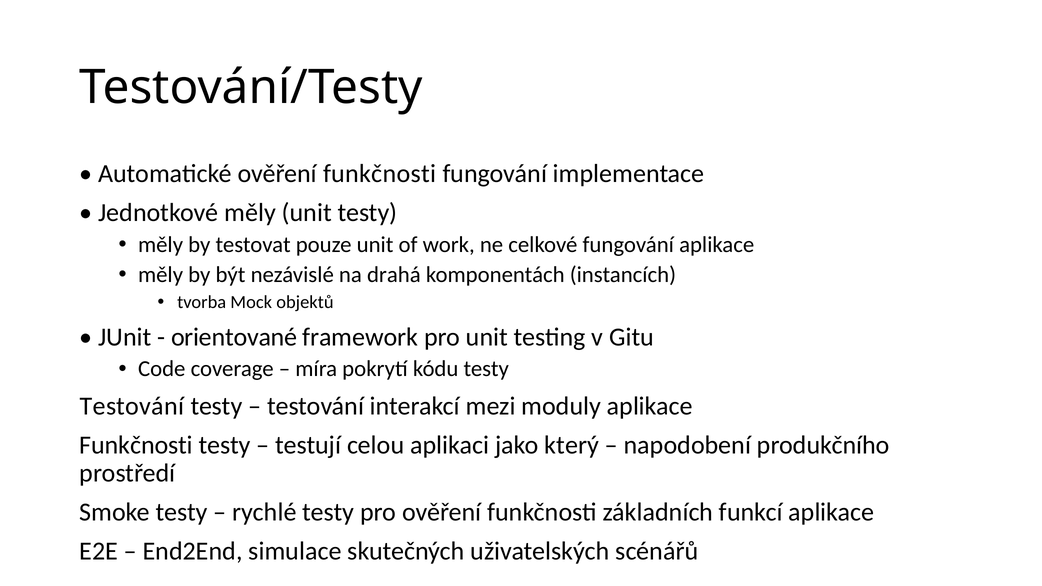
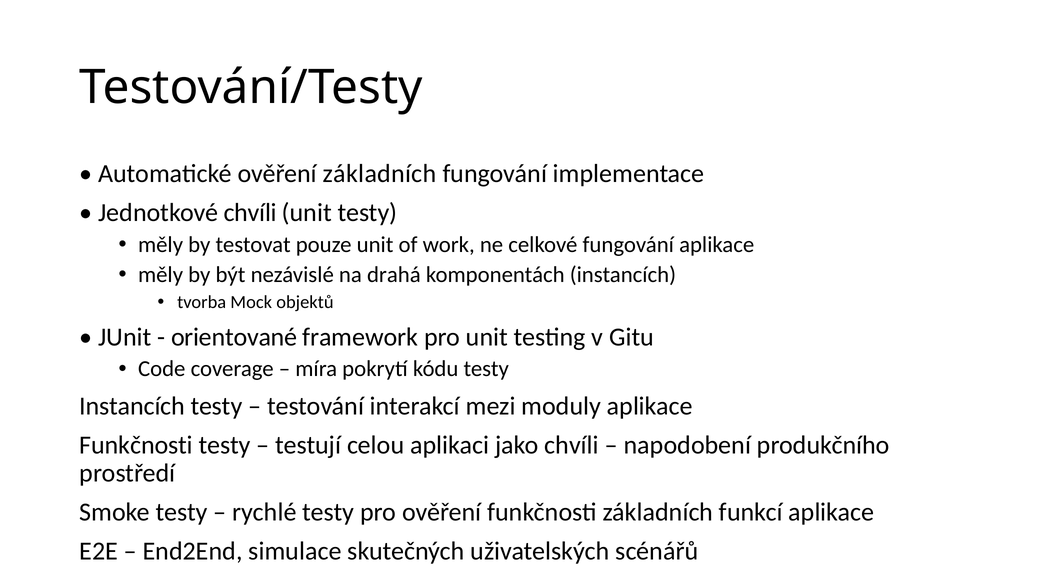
Automatické ověření funkčnosti: funkčnosti -> základních (380, 174)
Jednotkové měly: měly -> chvíli (250, 213)
Testování: Testování -> Instancích (132, 406)
jako který: který -> chvíli (572, 445)
